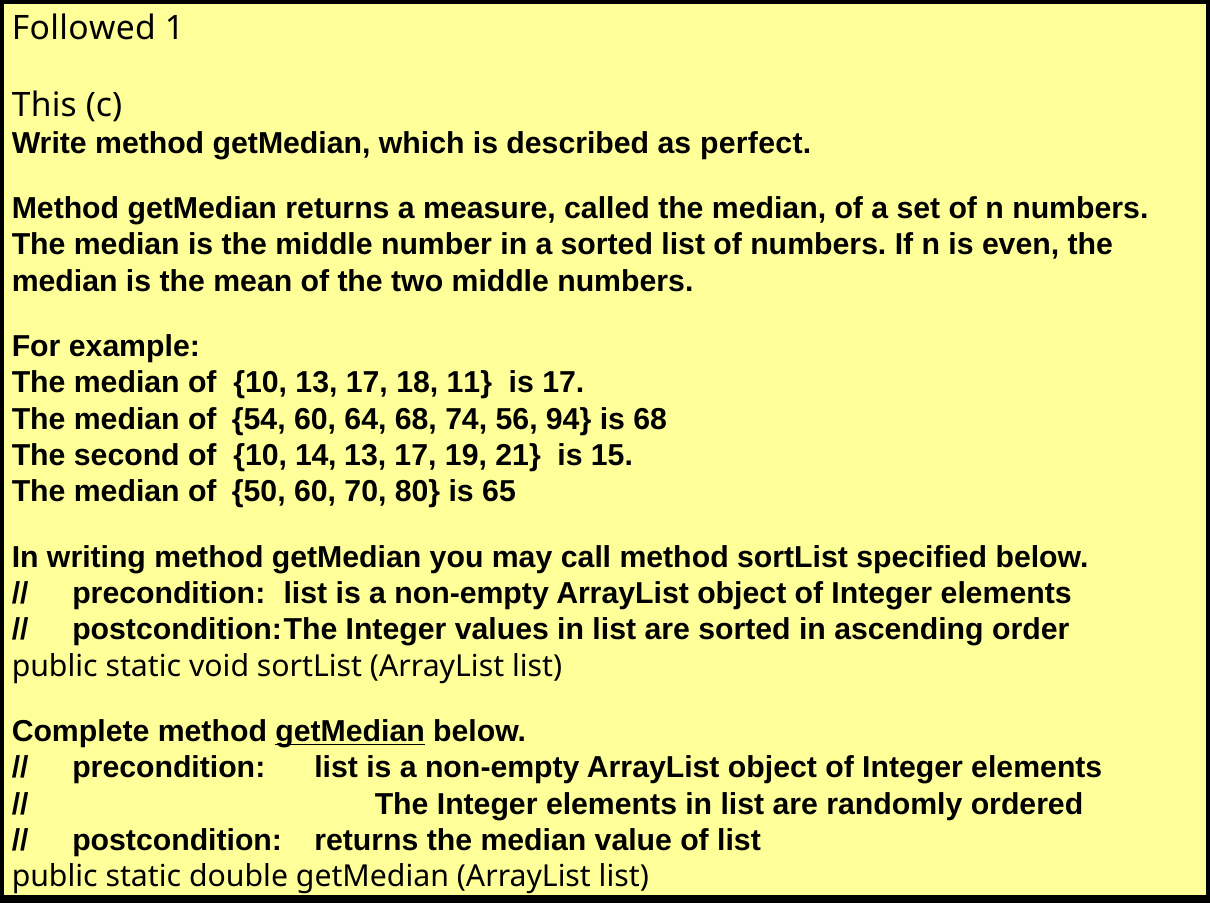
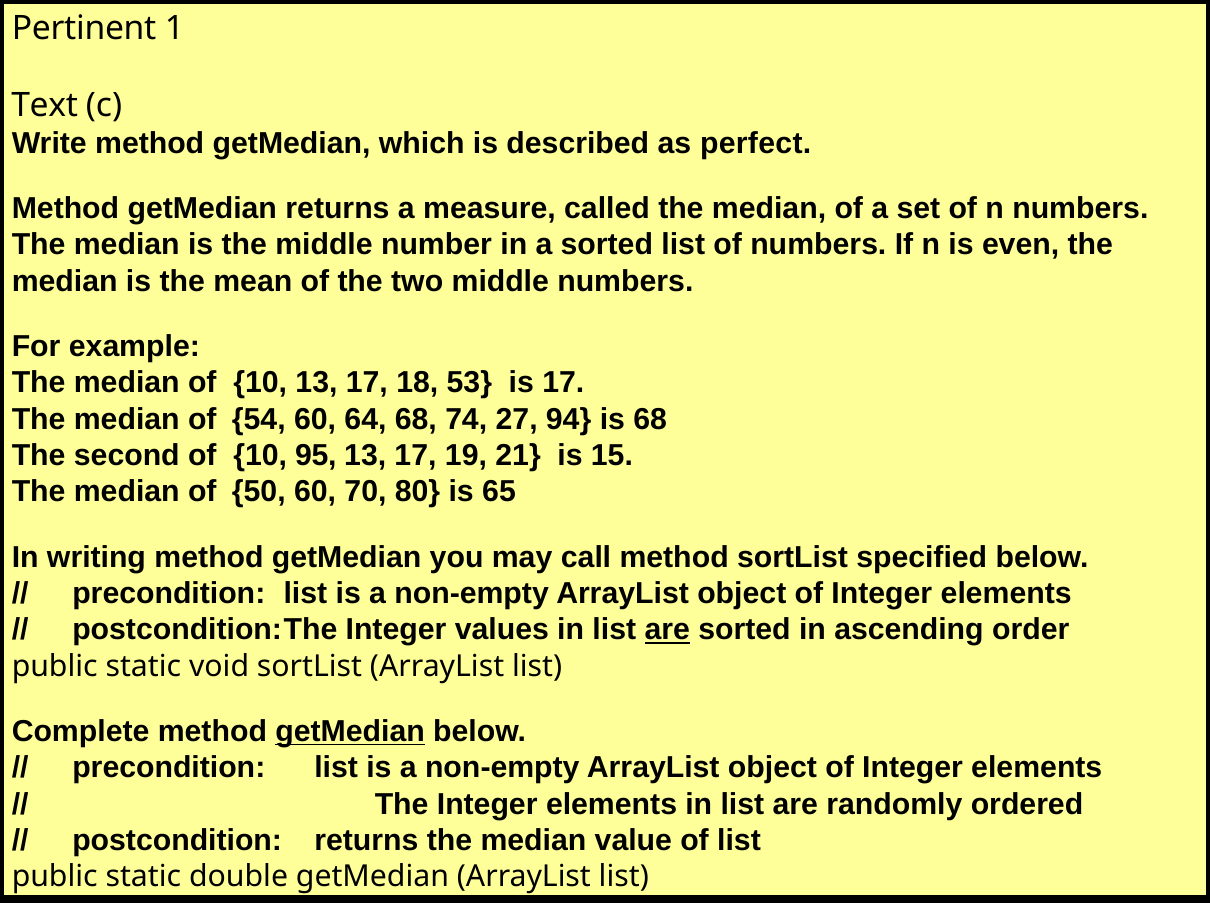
Followed: Followed -> Pertinent (84, 28)
This: This -> Text (45, 105)
11: 11 -> 53 (469, 383)
56: 56 -> 27 (517, 419)
14: 14 -> 95 (316, 455)
are underline: none -> present (667, 630)
